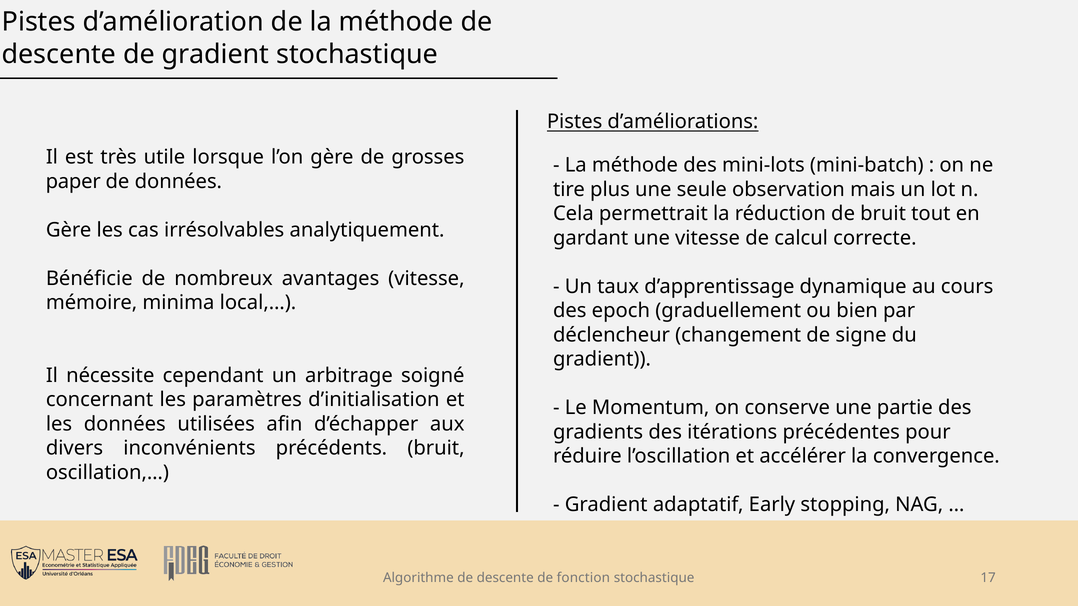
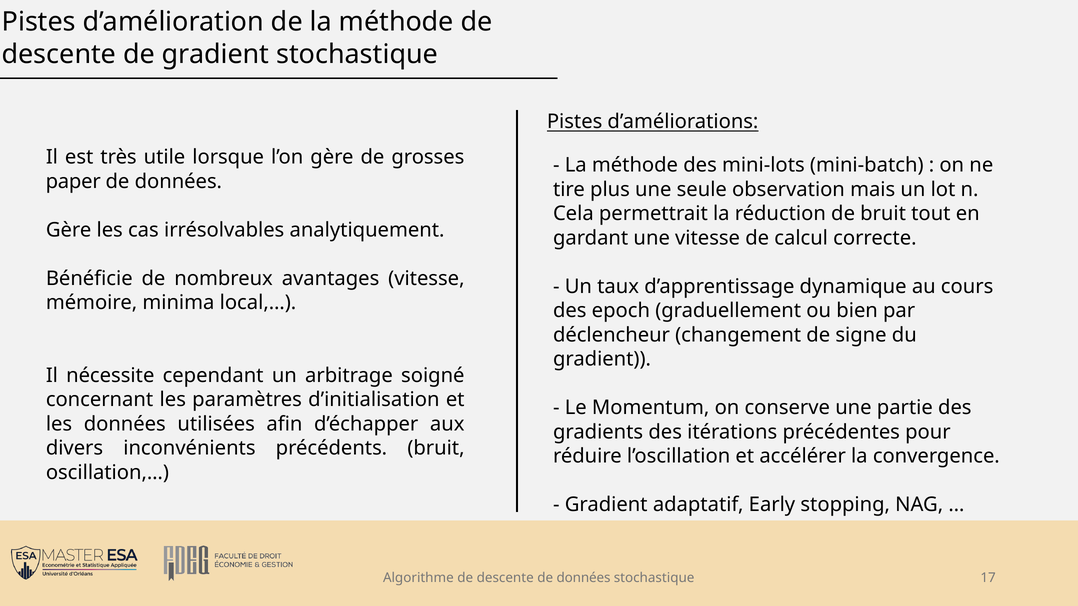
descente de fonction: fonction -> données (584, 578)
